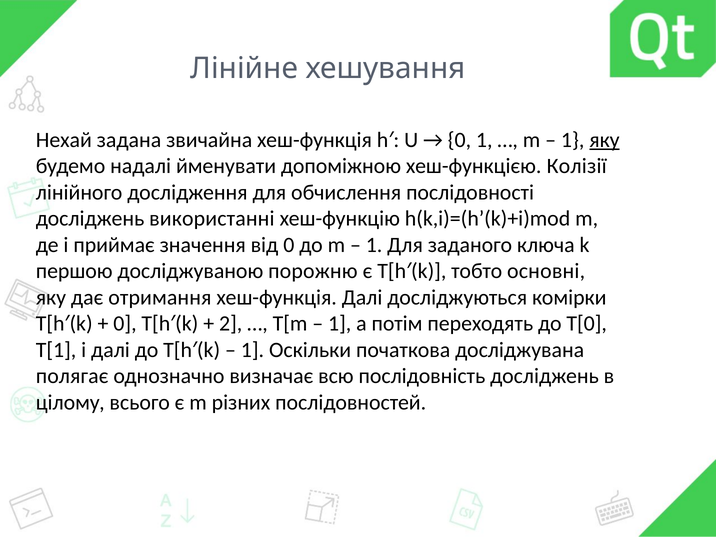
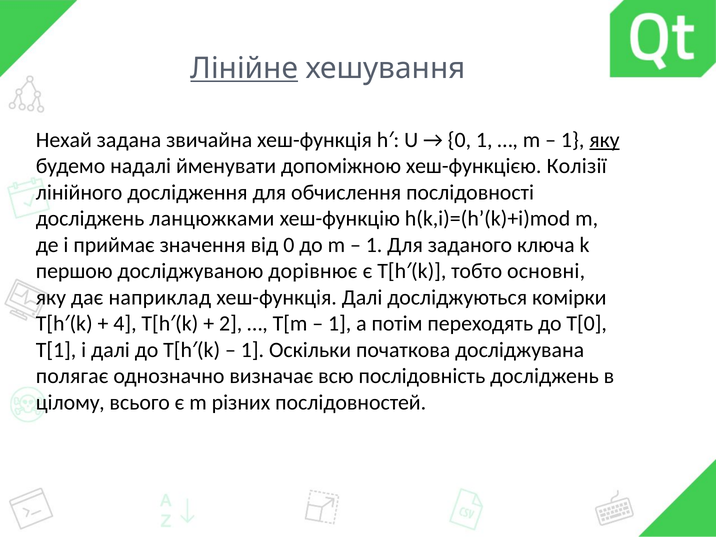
Лінійне underline: none -> present (244, 68)
використанні: використанні -> ланцюжками (212, 219)
порожню: порожню -> дорівнює (313, 271)
отримання: отримання -> наприклад (160, 297)
0: 0 -> 4 (125, 324)
